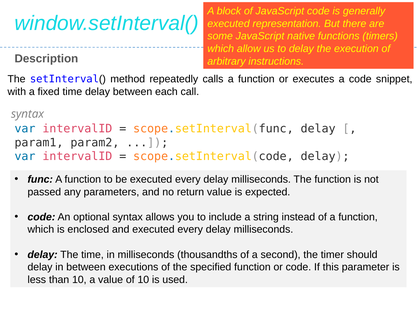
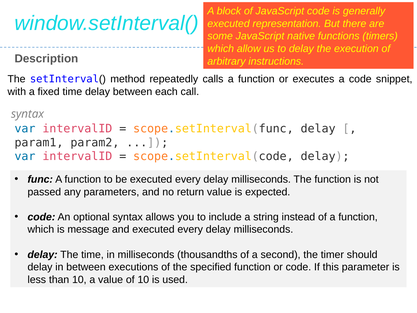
enclosed: enclosed -> message (88, 229)
